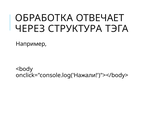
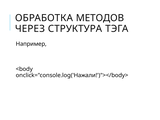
ОТВЕЧАЕТ: ОТВЕЧАЕТ -> МЕТОДОВ (100, 18)
